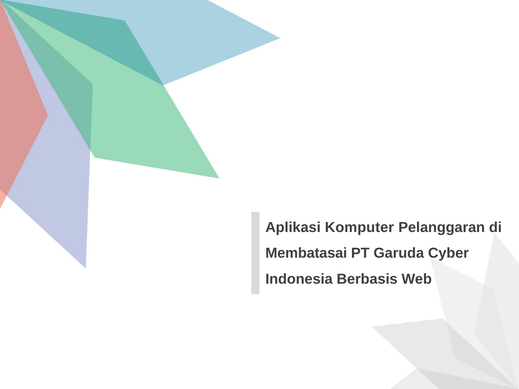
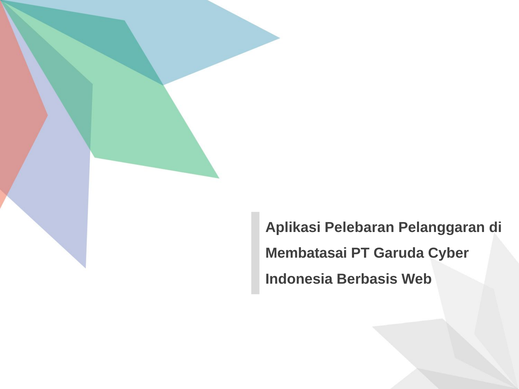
Komputer: Komputer -> Pelebaran (359, 227)
